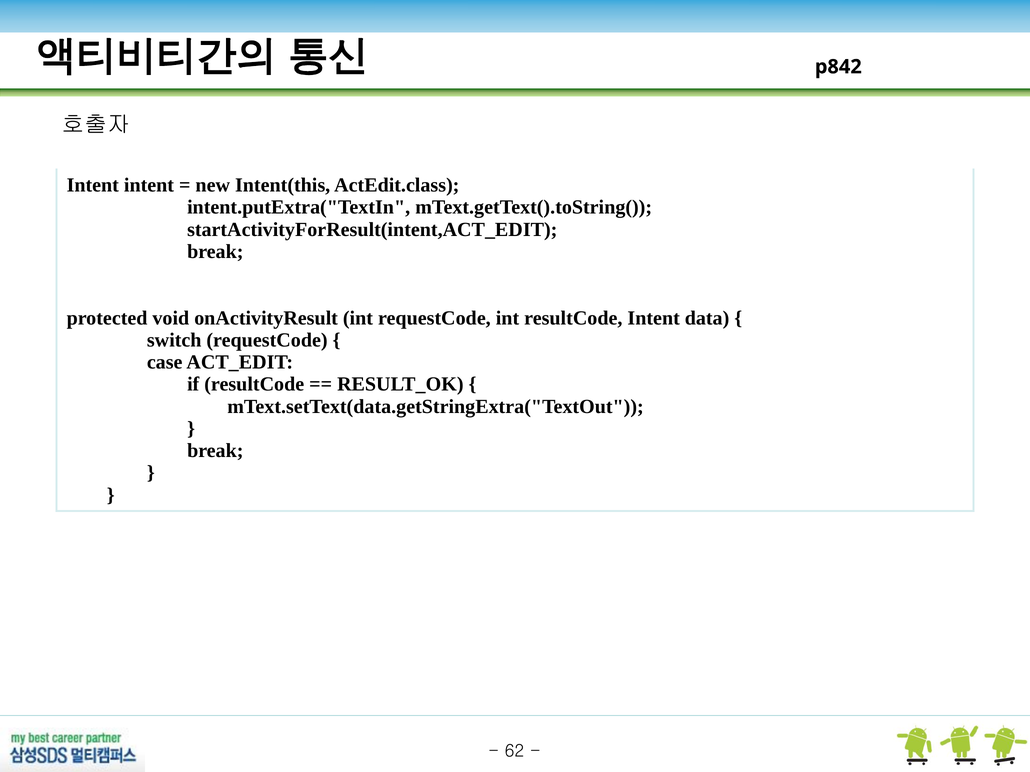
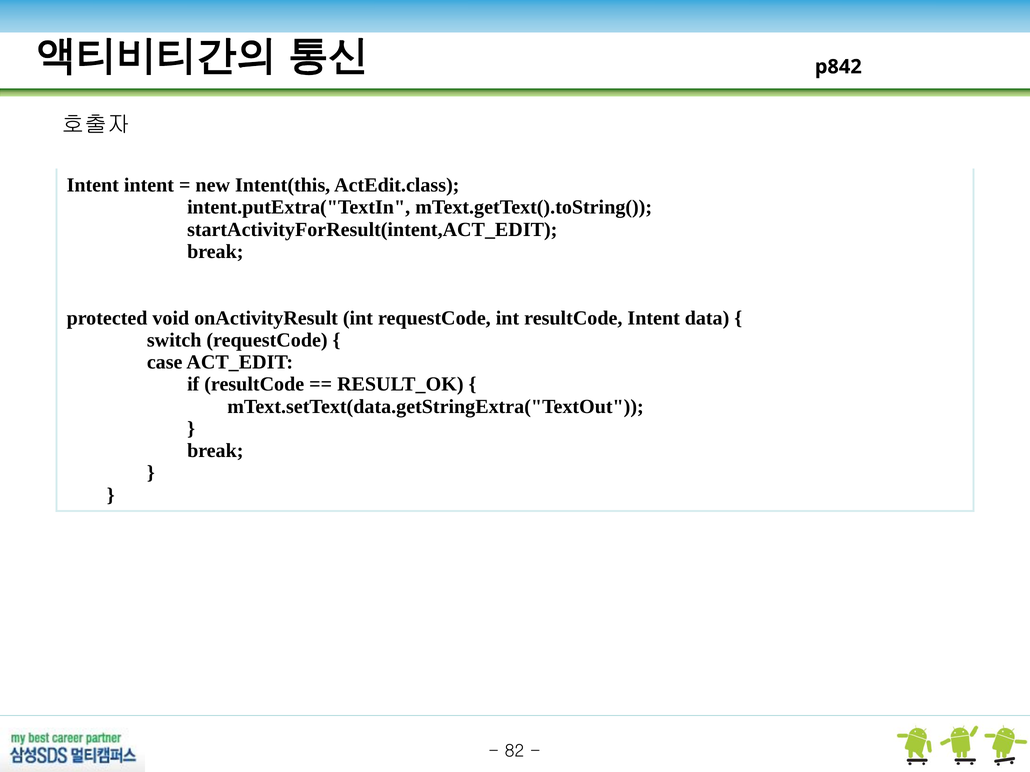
62: 62 -> 82 (514, 752)
